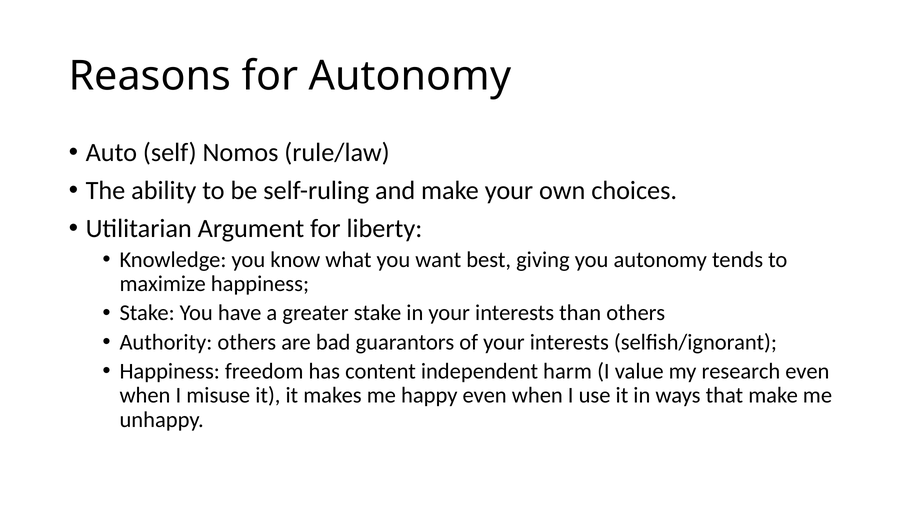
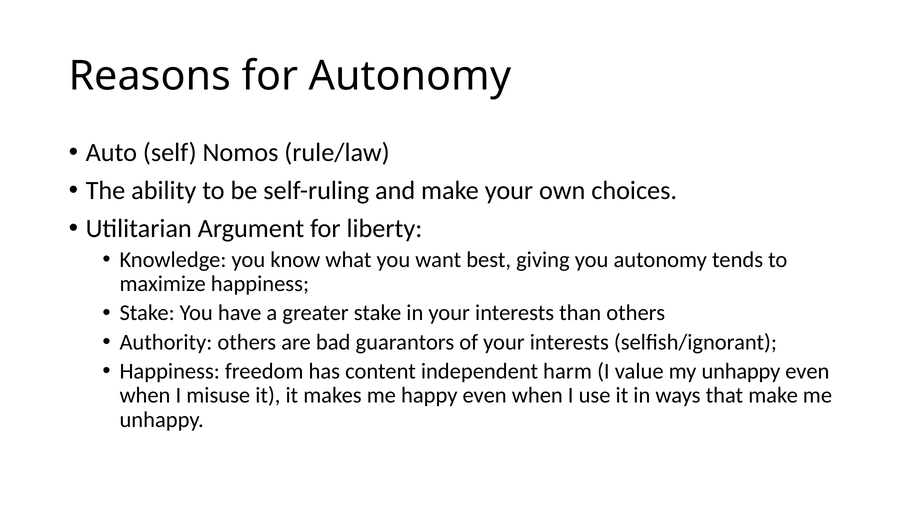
my research: research -> unhappy (741, 371)
